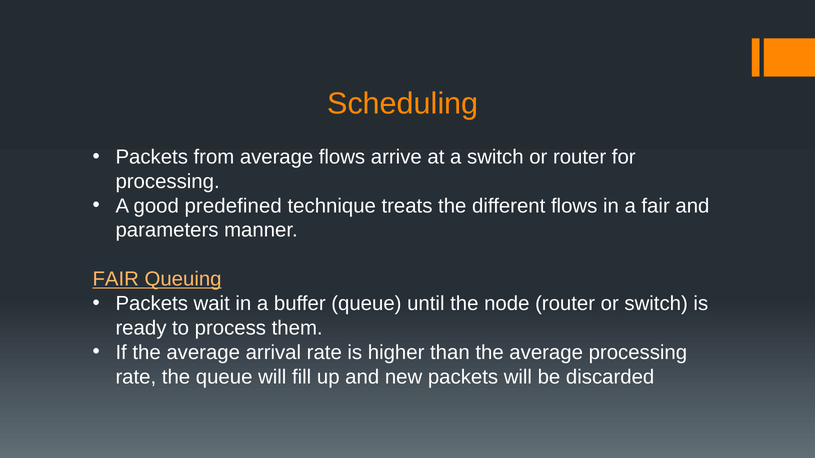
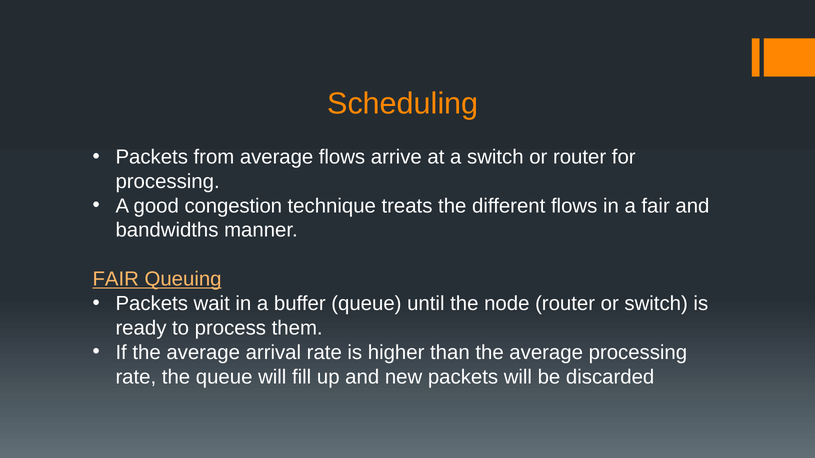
predefined: predefined -> congestion (233, 206)
parameters: parameters -> bandwidths (167, 230)
